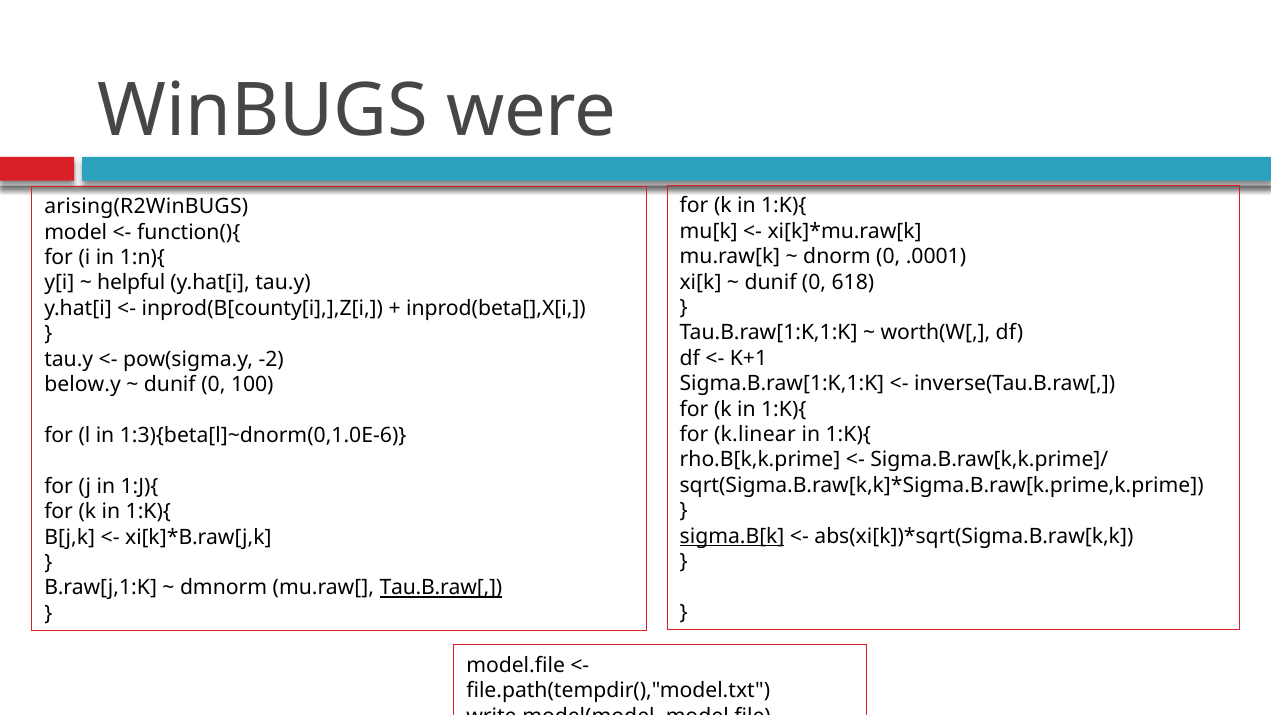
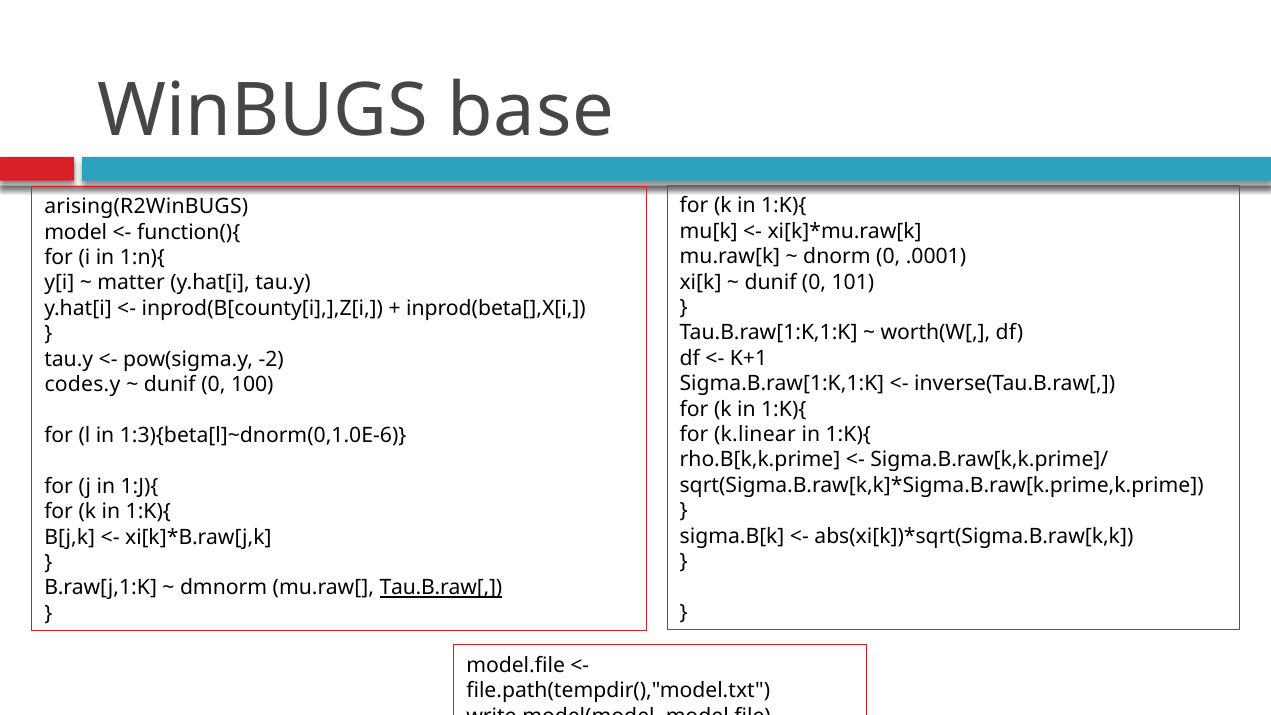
were: were -> base (531, 111)
618: 618 -> 101 (853, 282)
helpful: helpful -> matter (131, 283)
below.y: below.y -> codes.y (82, 385)
sigma.B[k underline: present -> none (732, 536)
